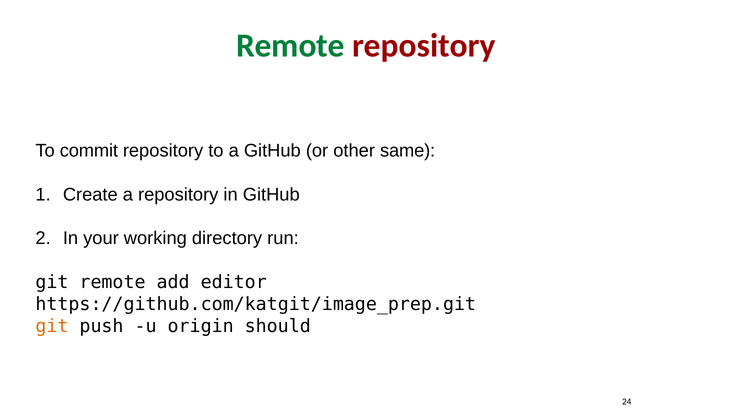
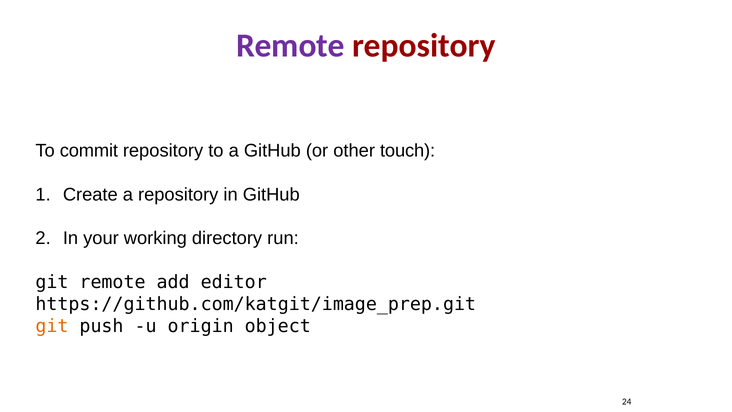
Remote colour: green -> purple (290, 46)
same: same -> touch (408, 150)
should: should -> object (278, 326)
